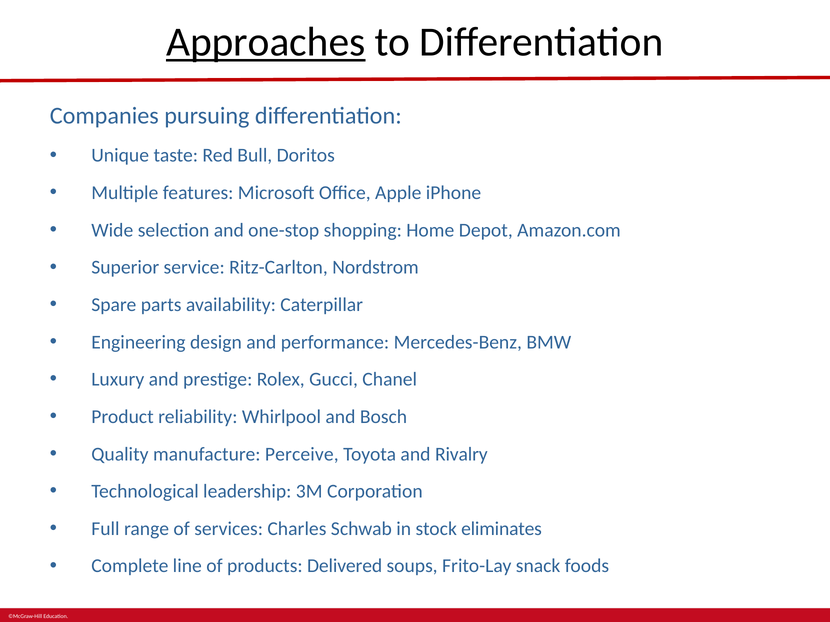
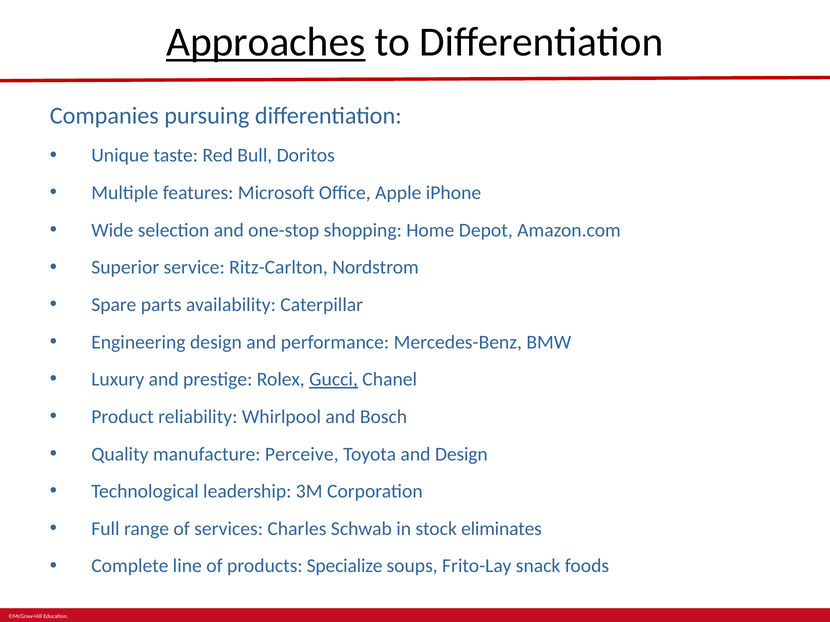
Gucci underline: none -> present (334, 380)
and Rivalry: Rivalry -> Design (461, 454)
Delivered: Delivered -> Specialize (345, 566)
